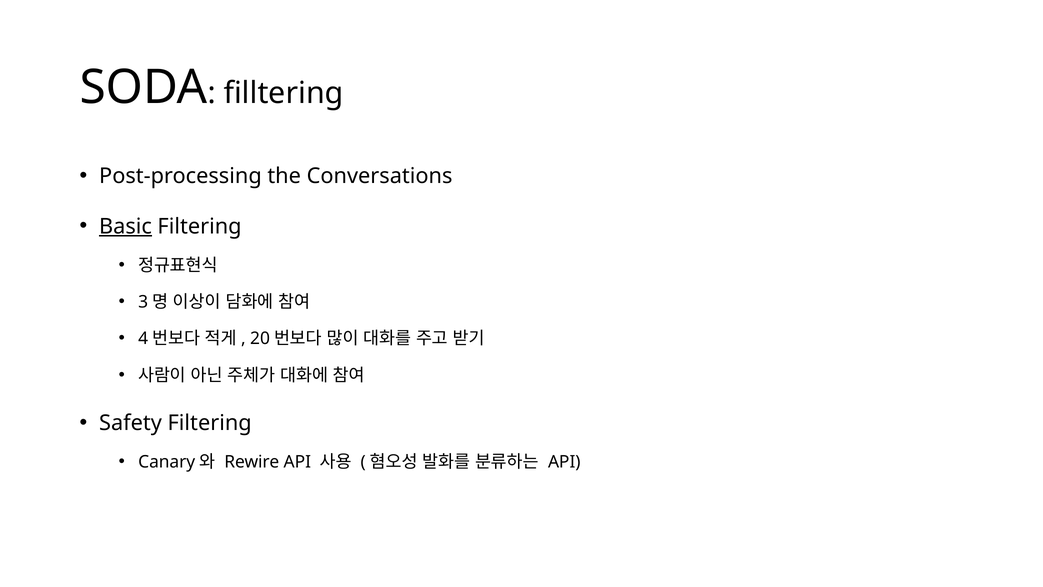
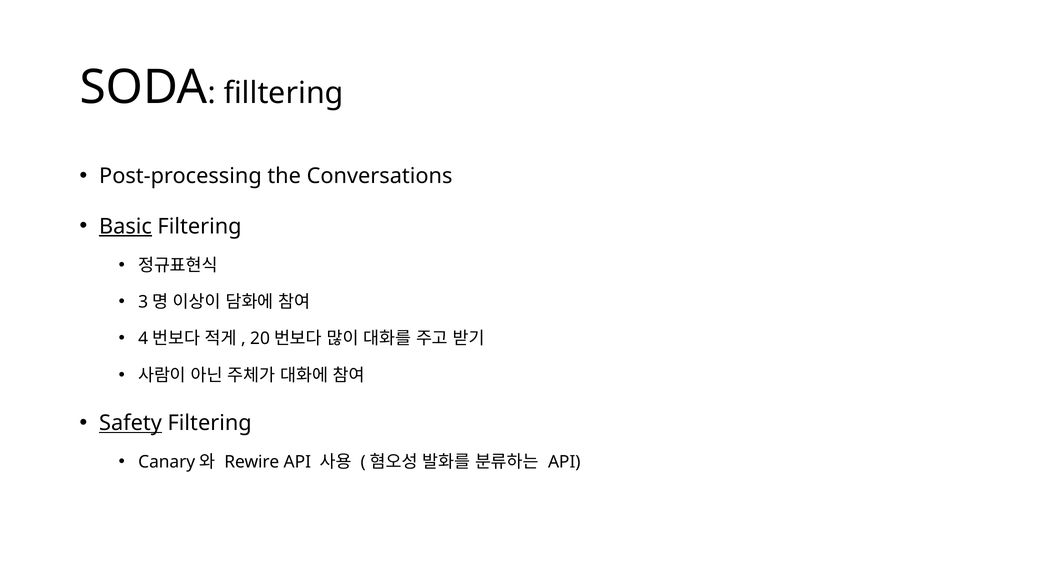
Safety underline: none -> present (131, 423)
